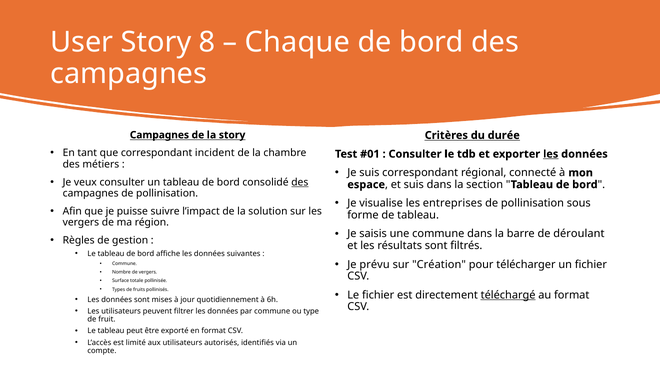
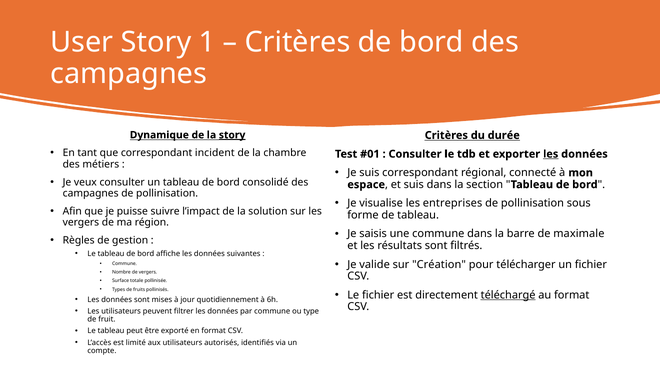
8: 8 -> 1 (207, 42)
Chaque: Chaque -> Critères (298, 42)
Campagnes: Campagnes -> Dynamique (159, 135)
story underline: none -> present (232, 135)
des underline: present -> none (300, 182)
déroulant: déroulant -> maximale (579, 234)
prévu: prévu -> valide (375, 265)
